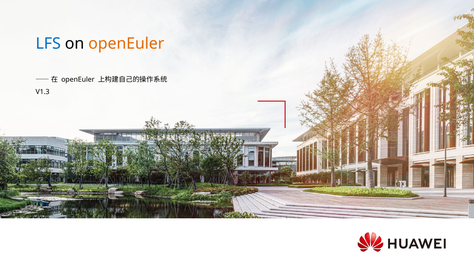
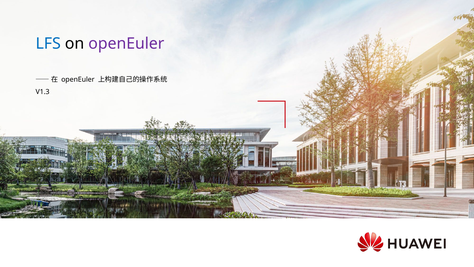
openEuler colour: orange -> purple (126, 44)
